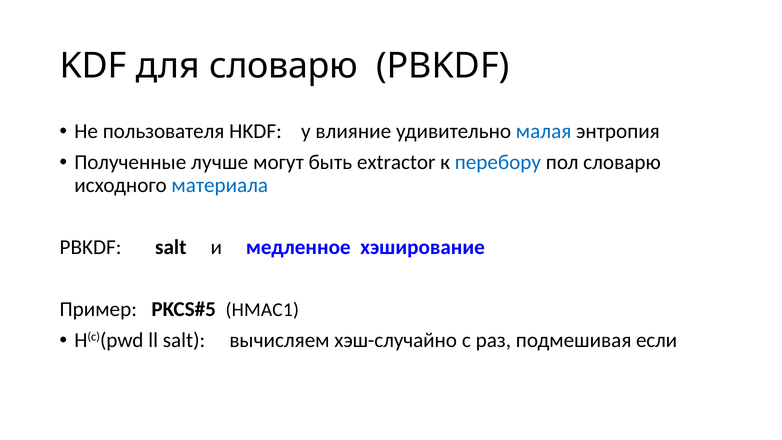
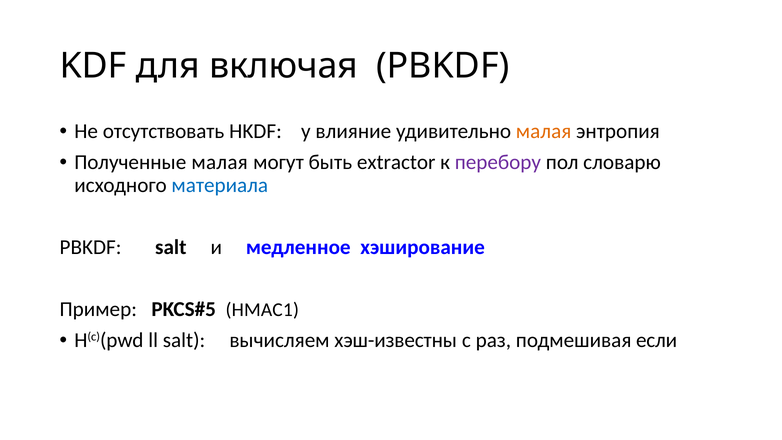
для словарю: словарю -> включая (284, 66)
пользователя: пользователя -> отсутствовать (164, 131)
малая colour: blue -> orange (544, 131)
Полученные лучше: лучше -> малая (220, 162)
перебору colour: blue -> purple (498, 162)
хэш-случайно: хэш-случайно -> хэш-известны (396, 340)
